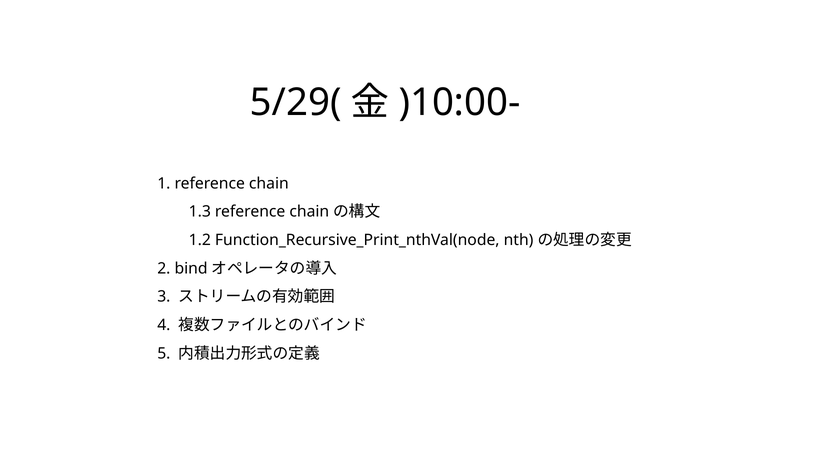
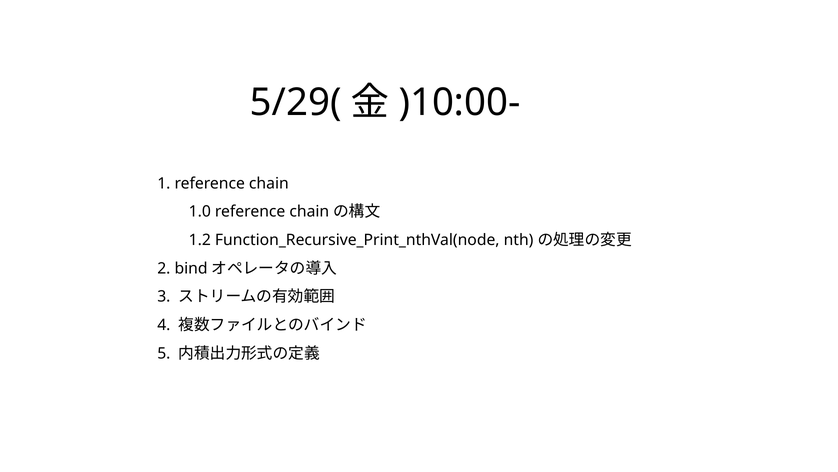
1.3: 1.3 -> 1.0 (200, 211)
